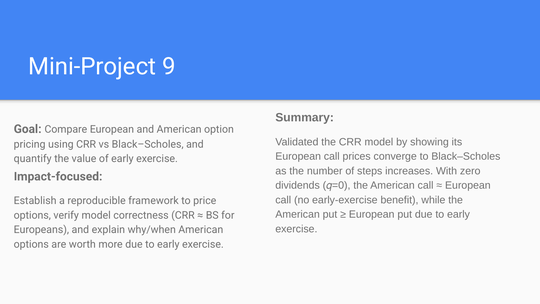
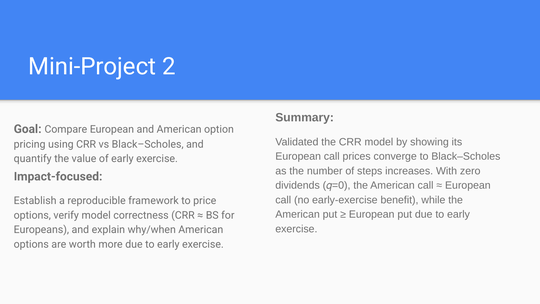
9: 9 -> 2 (169, 66)
